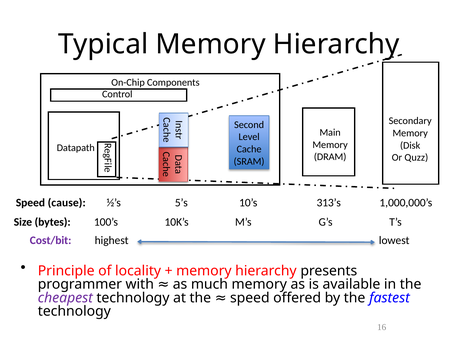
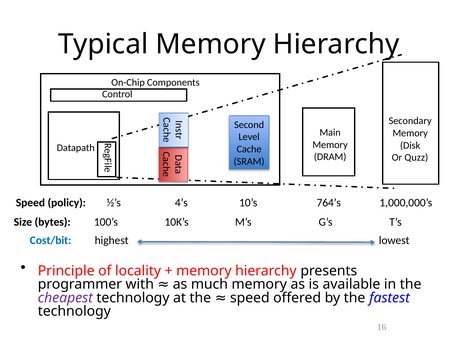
cause: cause -> policy (67, 203)
5’s: 5’s -> 4’s (181, 203)
313’s: 313’s -> 764’s (329, 203)
Cost/bit colour: purple -> blue (51, 240)
